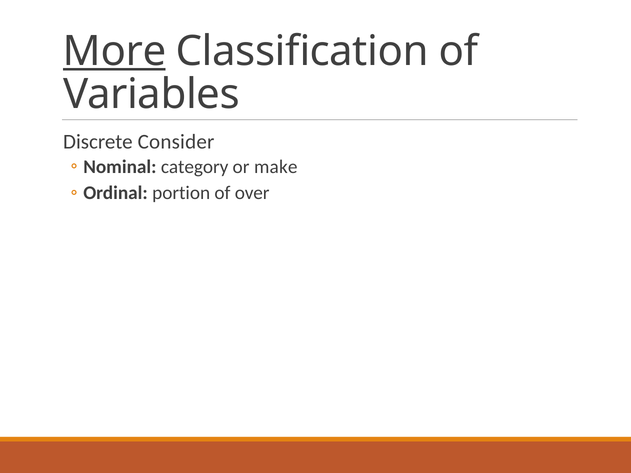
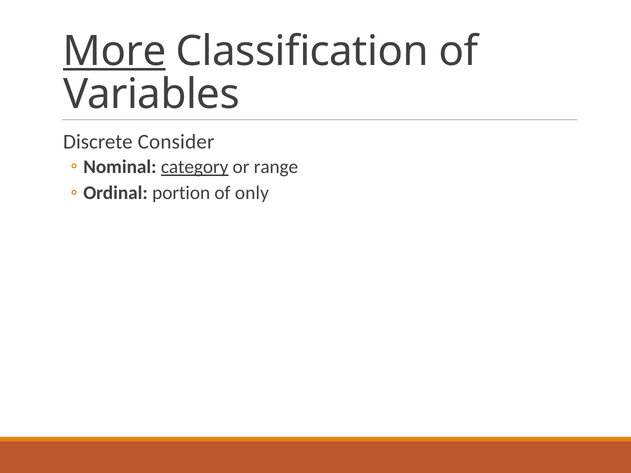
category underline: none -> present (195, 167)
make: make -> range (276, 167)
over: over -> only (252, 193)
